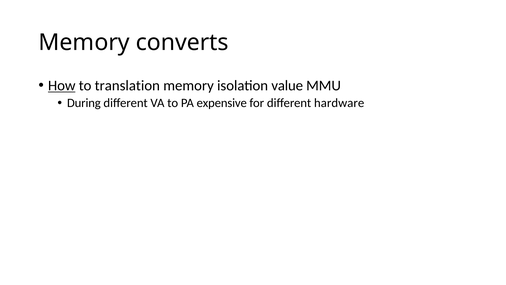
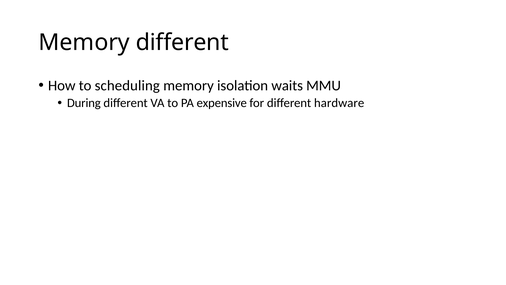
Memory converts: converts -> different (182, 43)
How underline: present -> none (62, 86)
translation: translation -> scheduling (127, 86)
value: value -> waits (287, 86)
